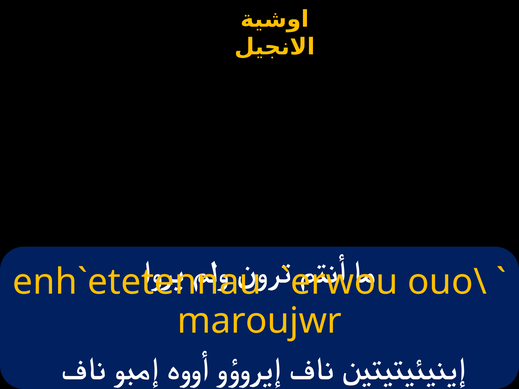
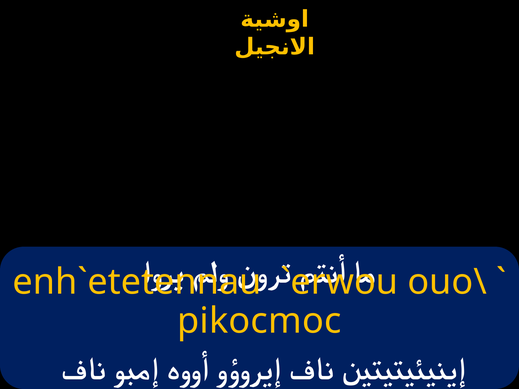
maroujwr: maroujwr -> pikocmoc (259, 321)
